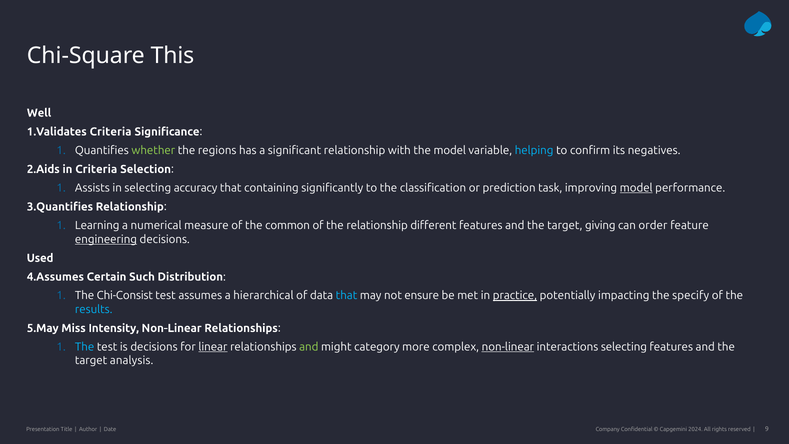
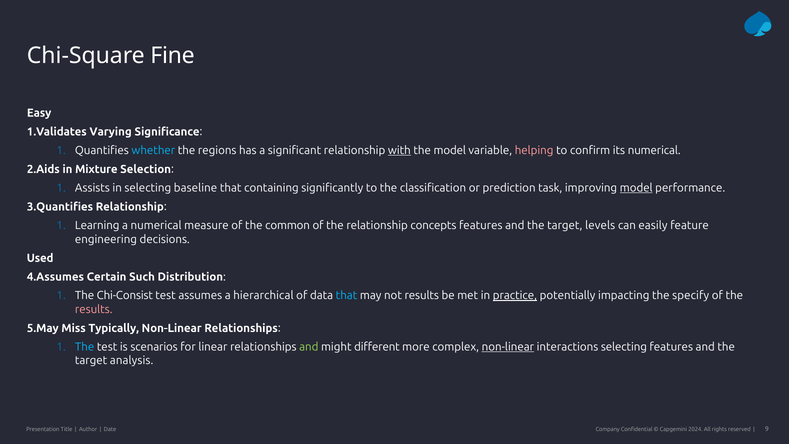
This: This -> Fine (173, 56)
Well: Well -> Easy (39, 113)
Criteria: Criteria -> Varying (111, 132)
whether colour: light green -> light blue (153, 150)
with underline: none -> present (399, 150)
helping colour: light blue -> pink (534, 150)
its negatives: negatives -> numerical (654, 150)
in Criteria: Criteria -> Mixture (96, 169)
accuracy: accuracy -> baseline (195, 188)
different: different -> concepts (433, 225)
giving: giving -> levels (600, 225)
order: order -> easily (653, 225)
engineering underline: present -> none (106, 239)
not ensure: ensure -> results (422, 295)
results colour: light blue -> pink (94, 309)
Intensity: Intensity -> Typically (114, 328)
is decisions: decisions -> scenarios (154, 347)
linear underline: present -> none (213, 347)
category: category -> different (377, 347)
